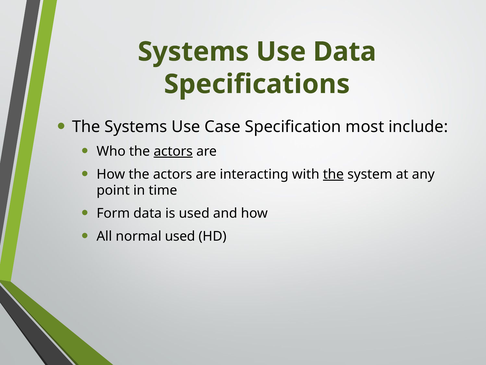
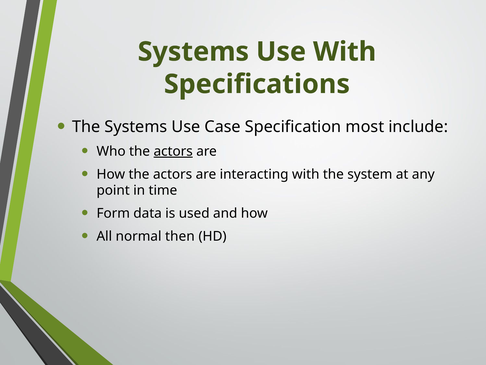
Use Data: Data -> With (345, 52)
the underline: present -> none (333, 174)
normal used: used -> then (180, 236)
